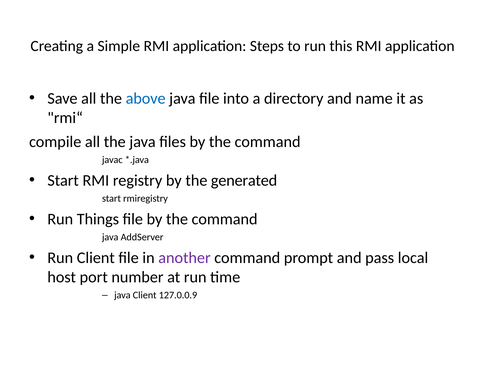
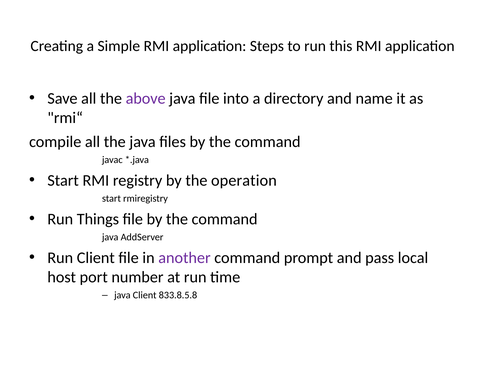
above colour: blue -> purple (146, 98)
generated: generated -> operation (244, 180)
127.0.0.9: 127.0.0.9 -> 833.8.5.8 (178, 295)
